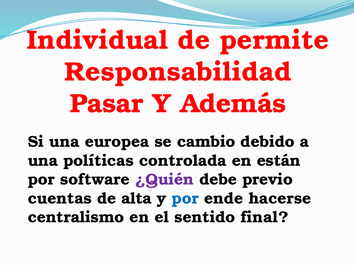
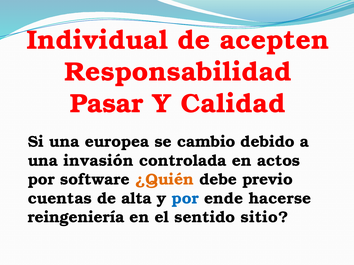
permite: permite -> acepten (275, 40)
Además: Además -> Calidad (233, 104)
políticas: políticas -> invasión (98, 161)
están: están -> actos (279, 161)
¿Quién colour: purple -> orange (164, 180)
centralismo: centralismo -> reingeniería (76, 218)
final: final -> sitio (265, 218)
